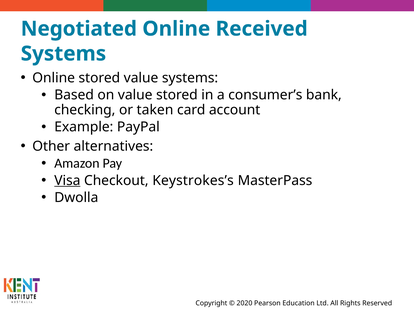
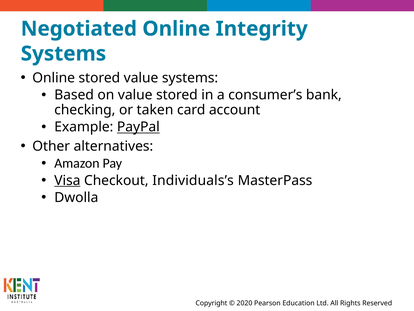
Received: Received -> Integrity (262, 29)
PayPal underline: none -> present (138, 127)
Keystrokes’s: Keystrokes’s -> Individuals’s (193, 180)
